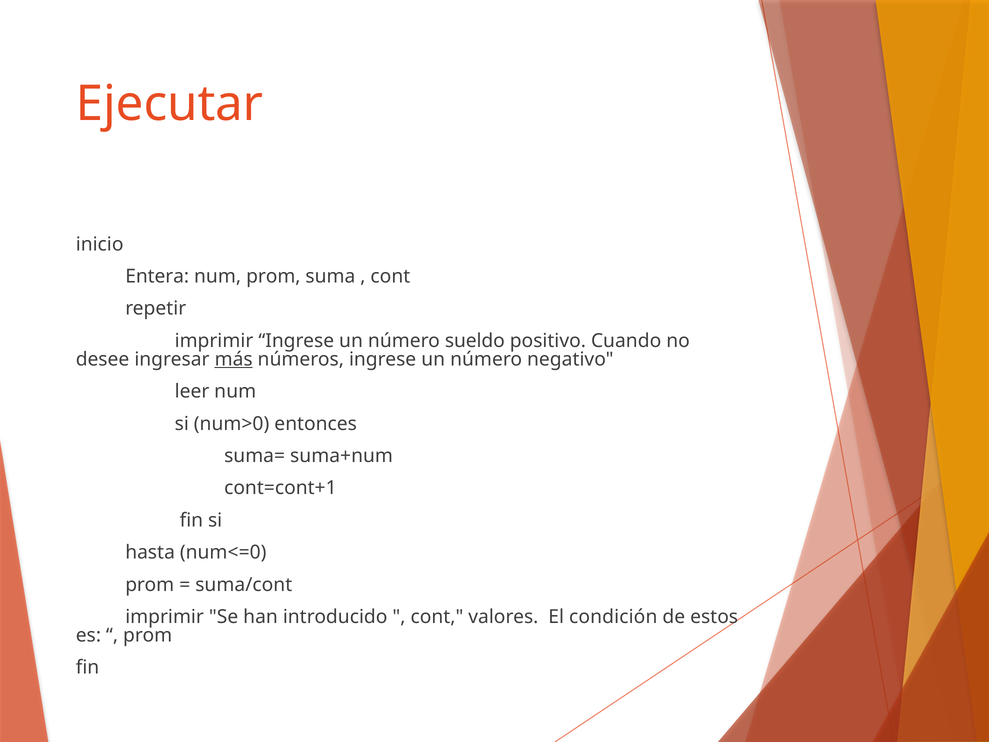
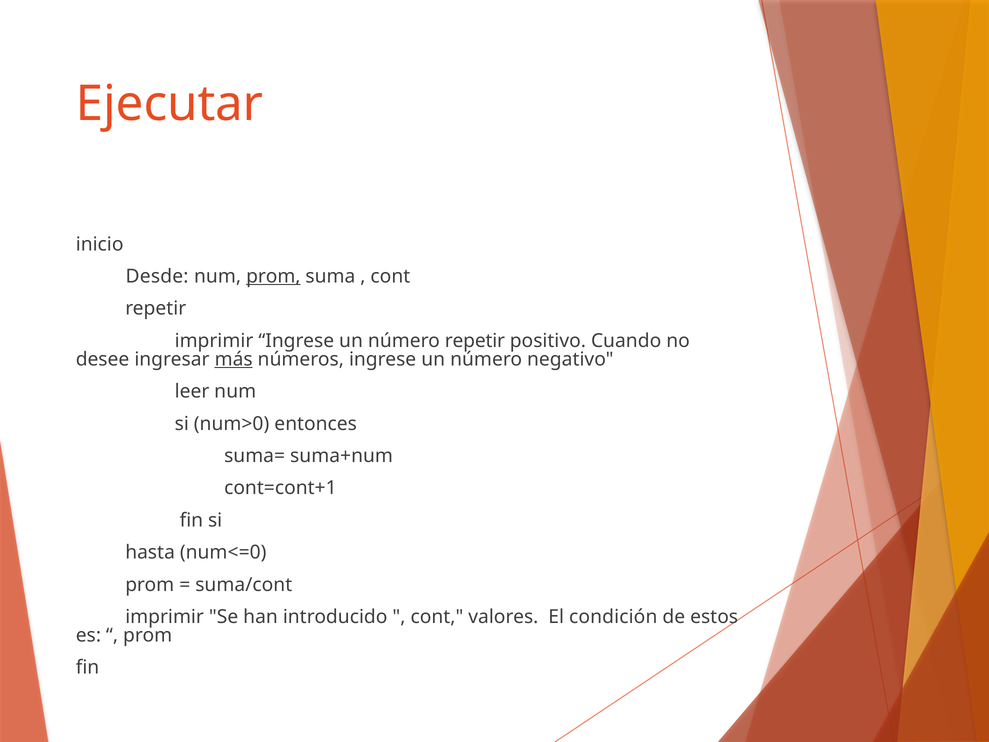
Entera: Entera -> Desde (157, 276)
prom underline: none -> present (273, 276)
número sueldo: sueldo -> repetir (475, 341)
